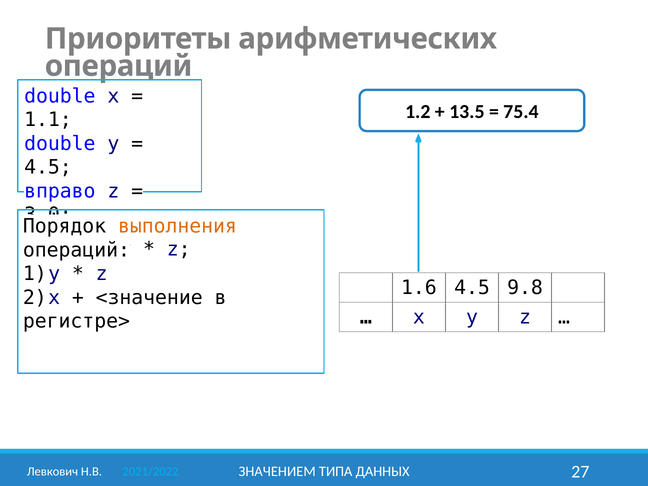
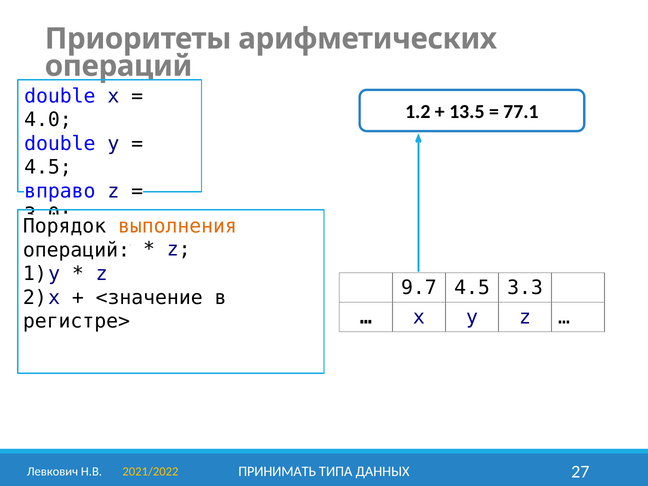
75.4: 75.4 -> 77.1 (521, 112)
1.1: 1.1 -> 4.0 (48, 120)
1.6: 1.6 -> 9.7 (419, 288)
9.8: 9.8 -> 3.3 (525, 288)
ЗНАЧЕНИЕМ: ЗНАЧЕНИЕМ -> ПРИНИМАТЬ (277, 472)
2021/2022 colour: light blue -> yellow (150, 472)
